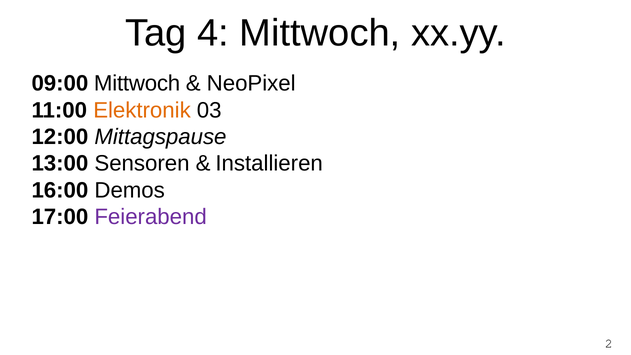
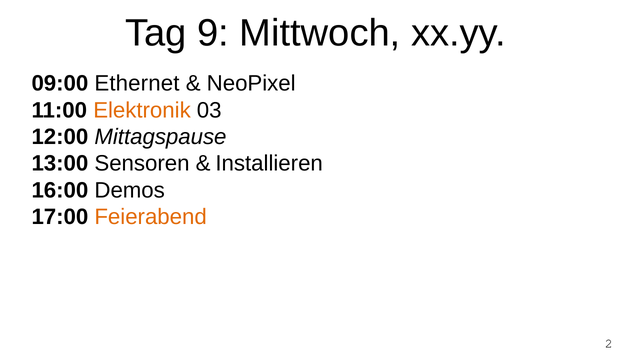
4: 4 -> 9 (213, 33)
09:00 Mittwoch: Mittwoch -> Ethernet (137, 84)
Feierabend colour: purple -> orange (151, 217)
